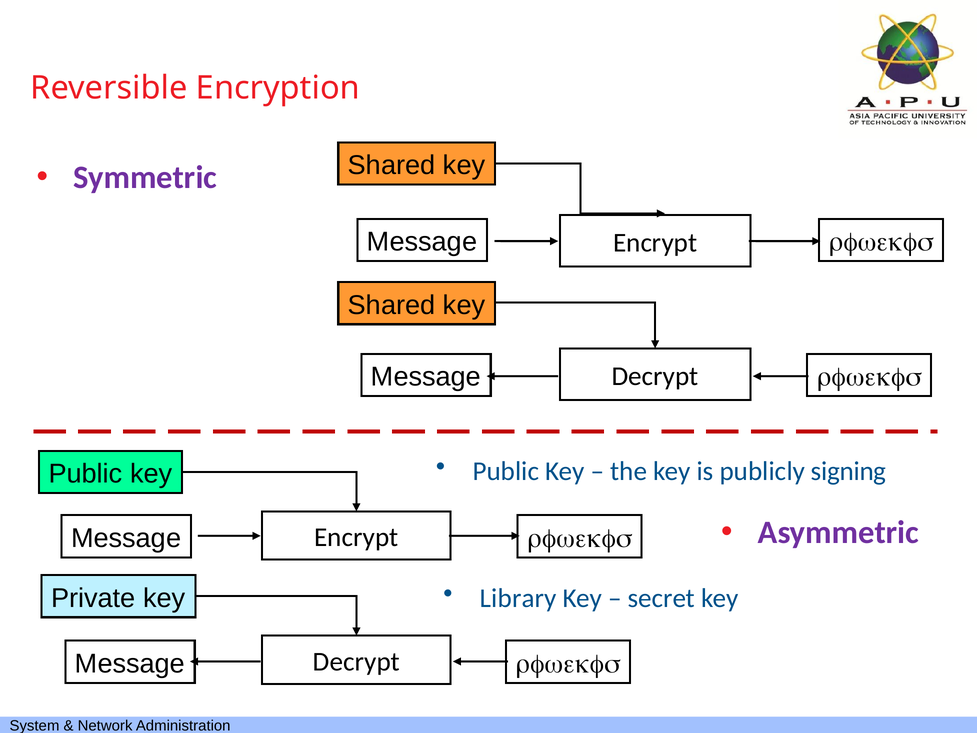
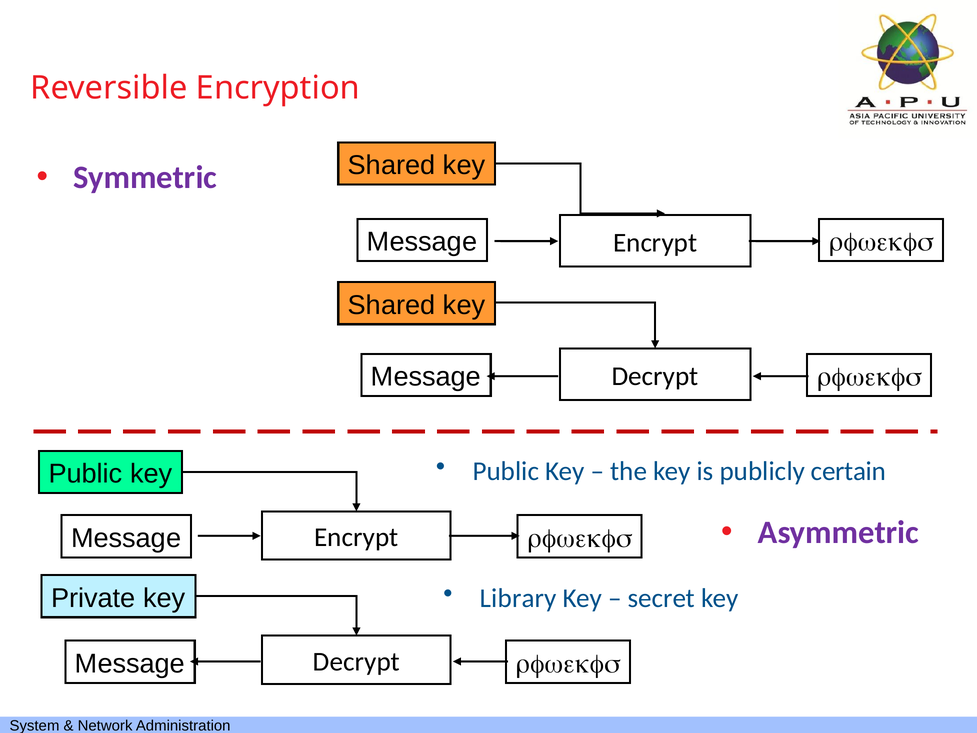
signing: signing -> certain (849, 471)
